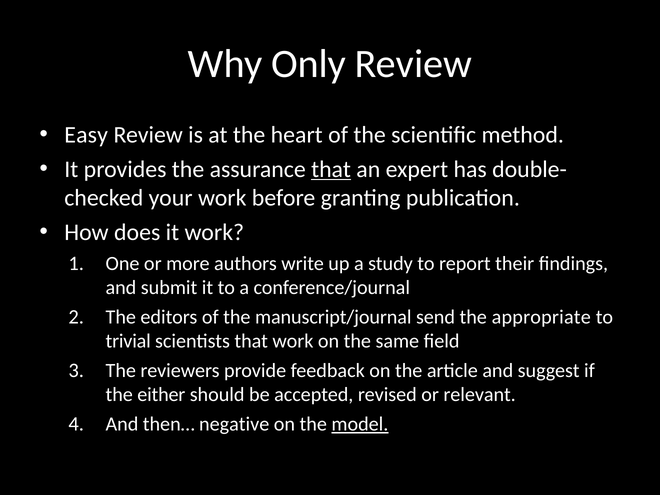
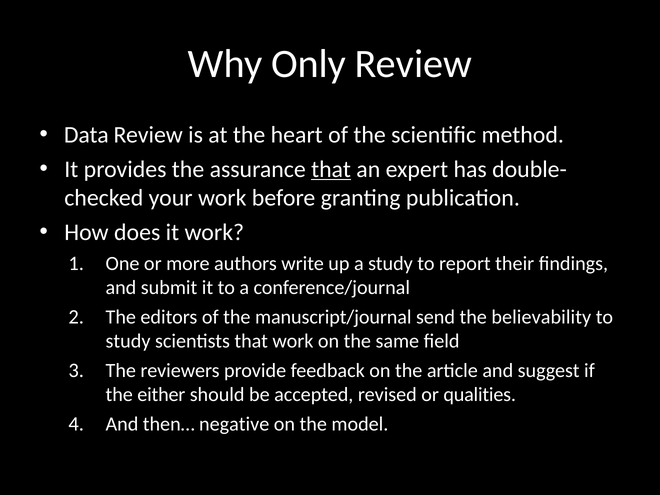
Easy: Easy -> Data (86, 135)
appropriate: appropriate -> believability (541, 317)
trivial: trivial -> study (128, 341)
relevant: relevant -> qualities (480, 395)
model underline: present -> none (360, 424)
